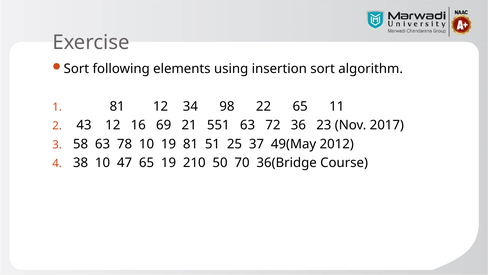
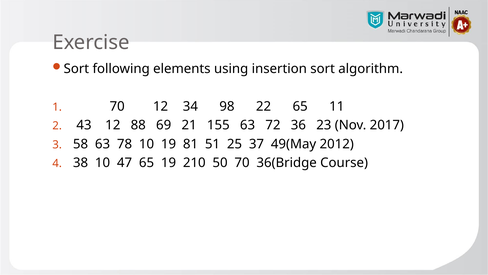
81: 81 -> 70 (117, 106)
16: 16 -> 88 (138, 125)
551: 551 -> 155 (218, 125)
